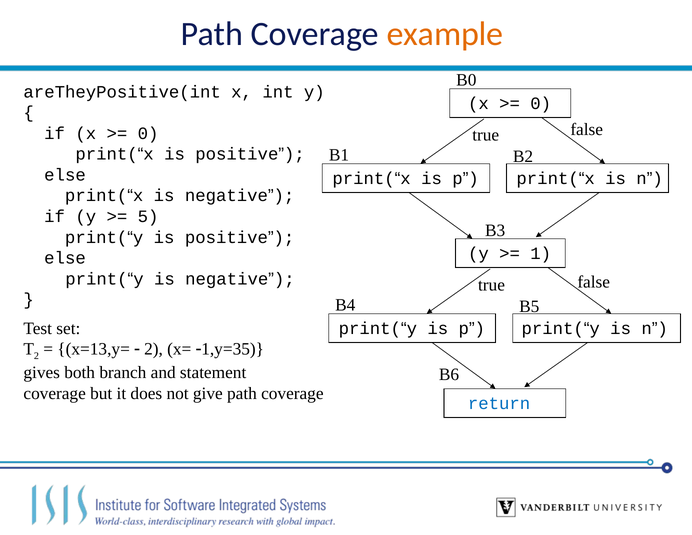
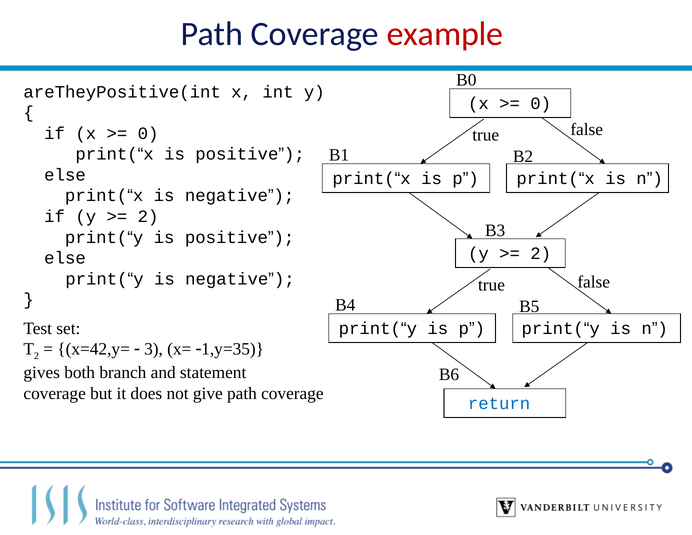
example colour: orange -> red (445, 34)
5: 5 -> 2 (148, 216)
1: 1 -> 2 (541, 253)
x=13,y=: x=13,y= -> x=42,y= (94, 349)
2: 2 -> 3 (154, 349)
